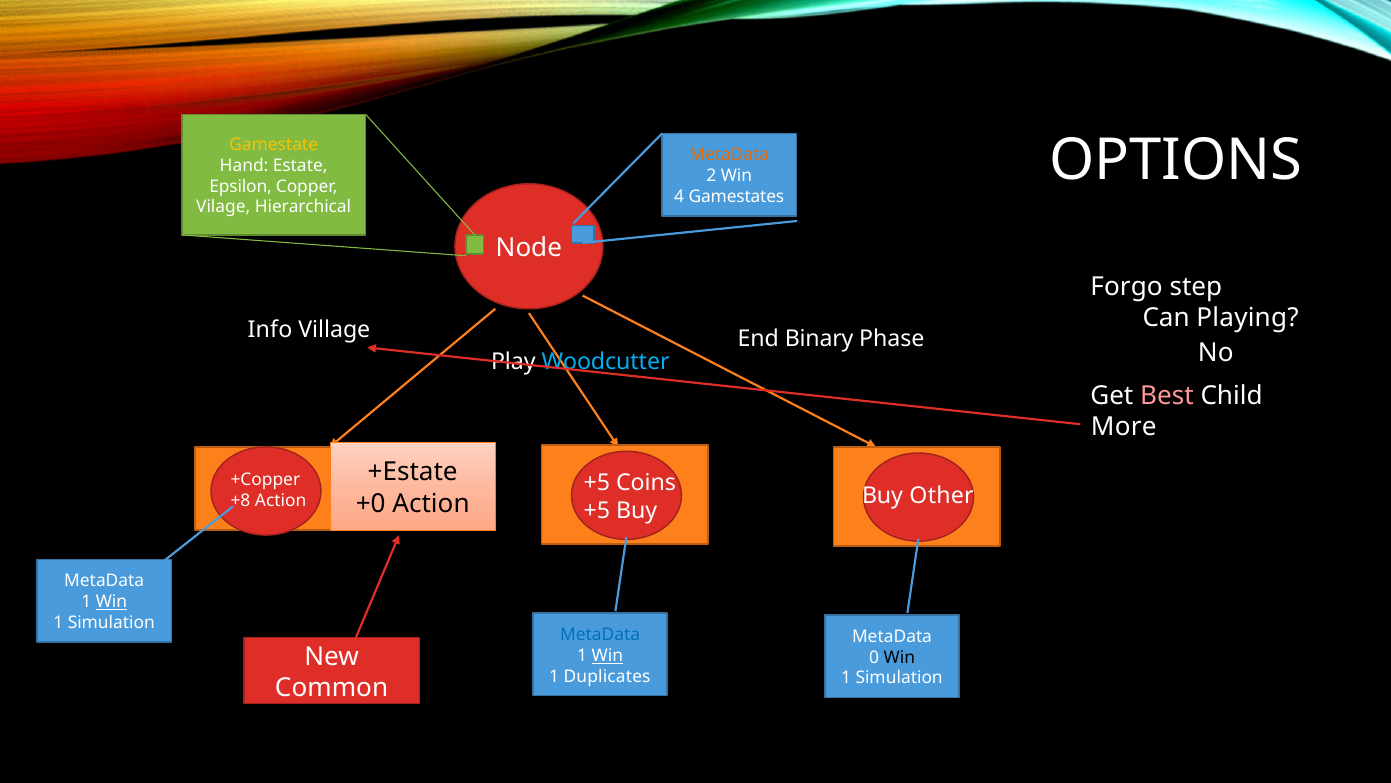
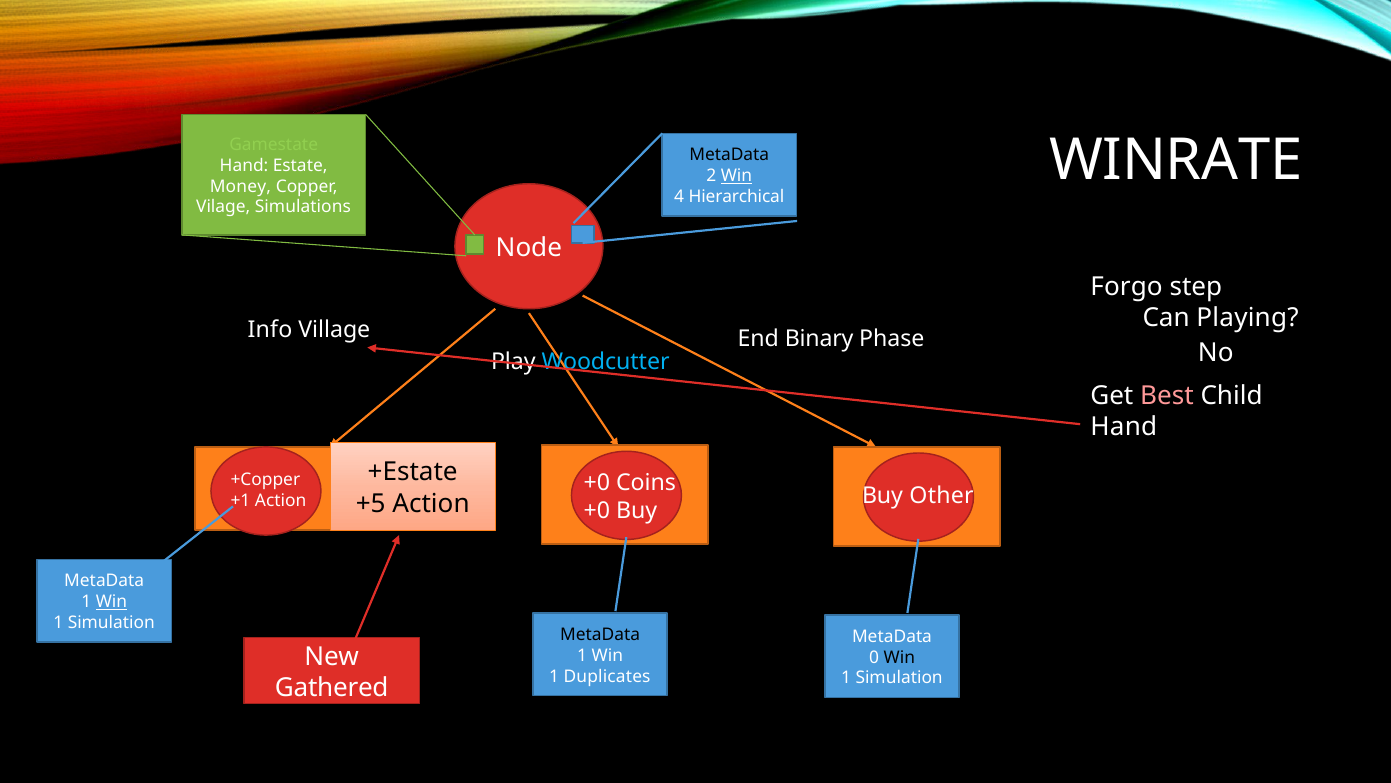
Gamestate colour: yellow -> light green (274, 144)
OPTIONS: OPTIONS -> WINRATE (1176, 161)
MetaData colour: orange -> black (729, 155)
Win underline: none -> present (737, 176)
Epsilon: Epsilon -> Money (240, 186)
Gamestates: Gamestates -> Hierarchical (736, 197)
Hierarchical: Hierarchical -> Simulations (303, 207)
More: More -> Hand (1124, 427)
+5: +5 -> +0 (597, 482)
+8: +8 -> +1 (241, 500)
+0: +0 -> +5 (371, 503)
+5: +5 -> +0 (597, 510)
MetaData colour: blue -> black (600, 634)
Win underline: present -> none (607, 655)
Common: Common -> Gathered (332, 687)
